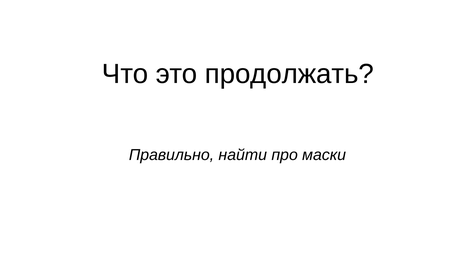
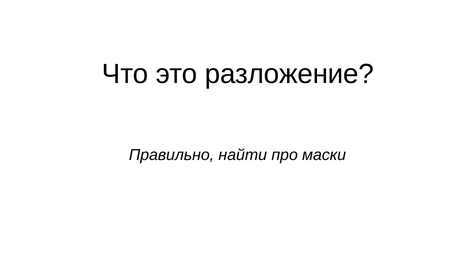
продолжать: продолжать -> разложение (289, 74)
